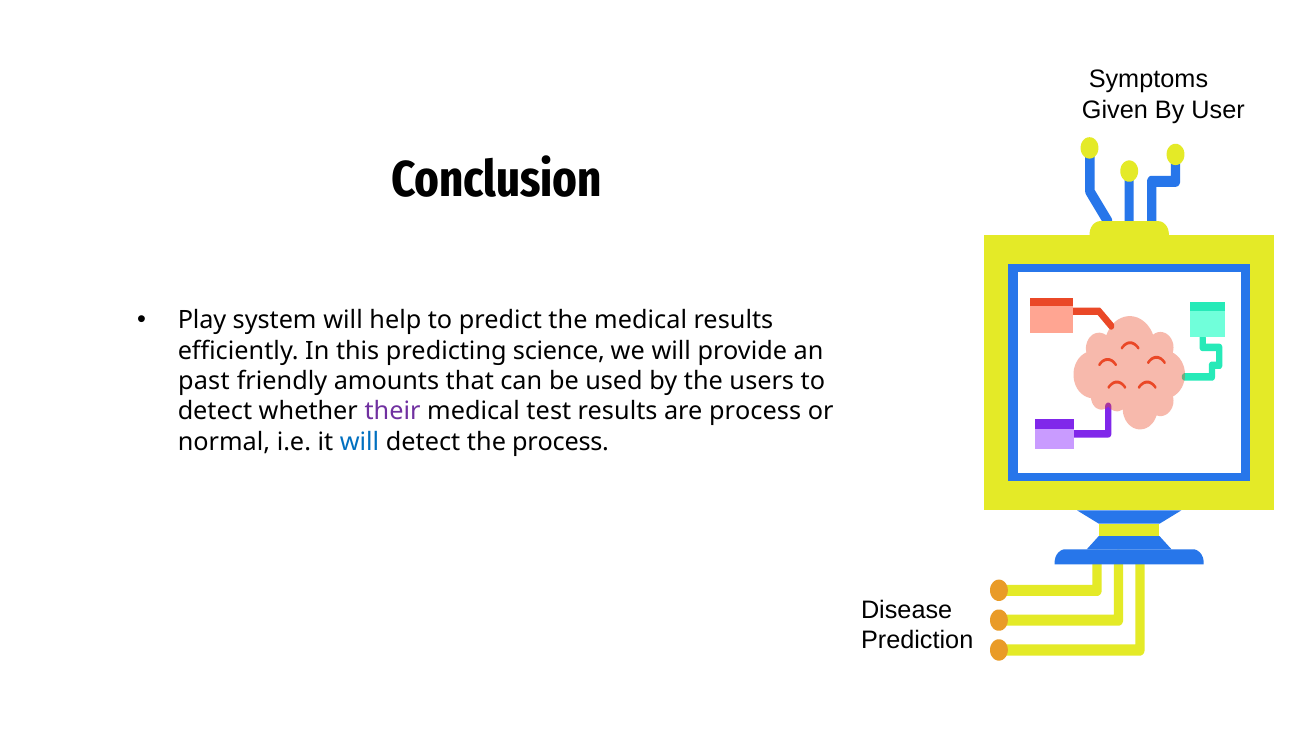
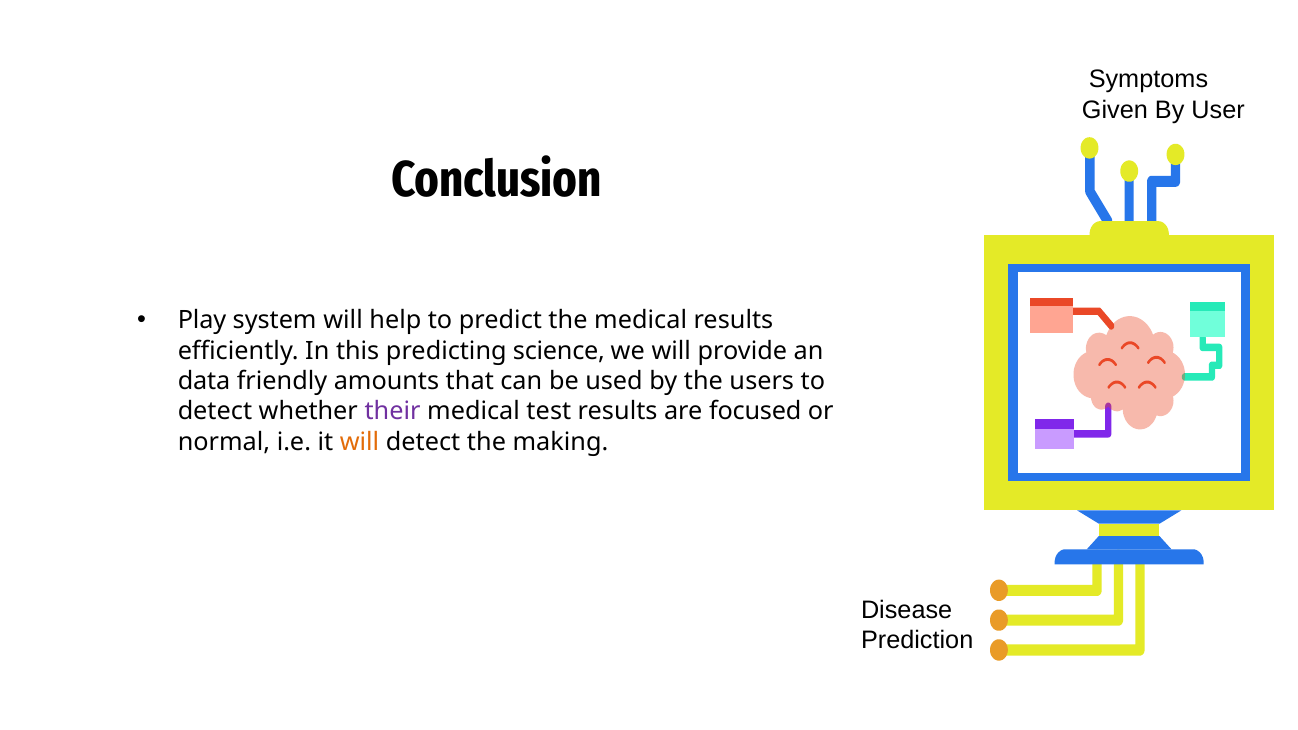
past: past -> data (204, 381)
are process: process -> focused (755, 412)
will colour: blue -> orange (360, 442)
the process: process -> making (560, 442)
